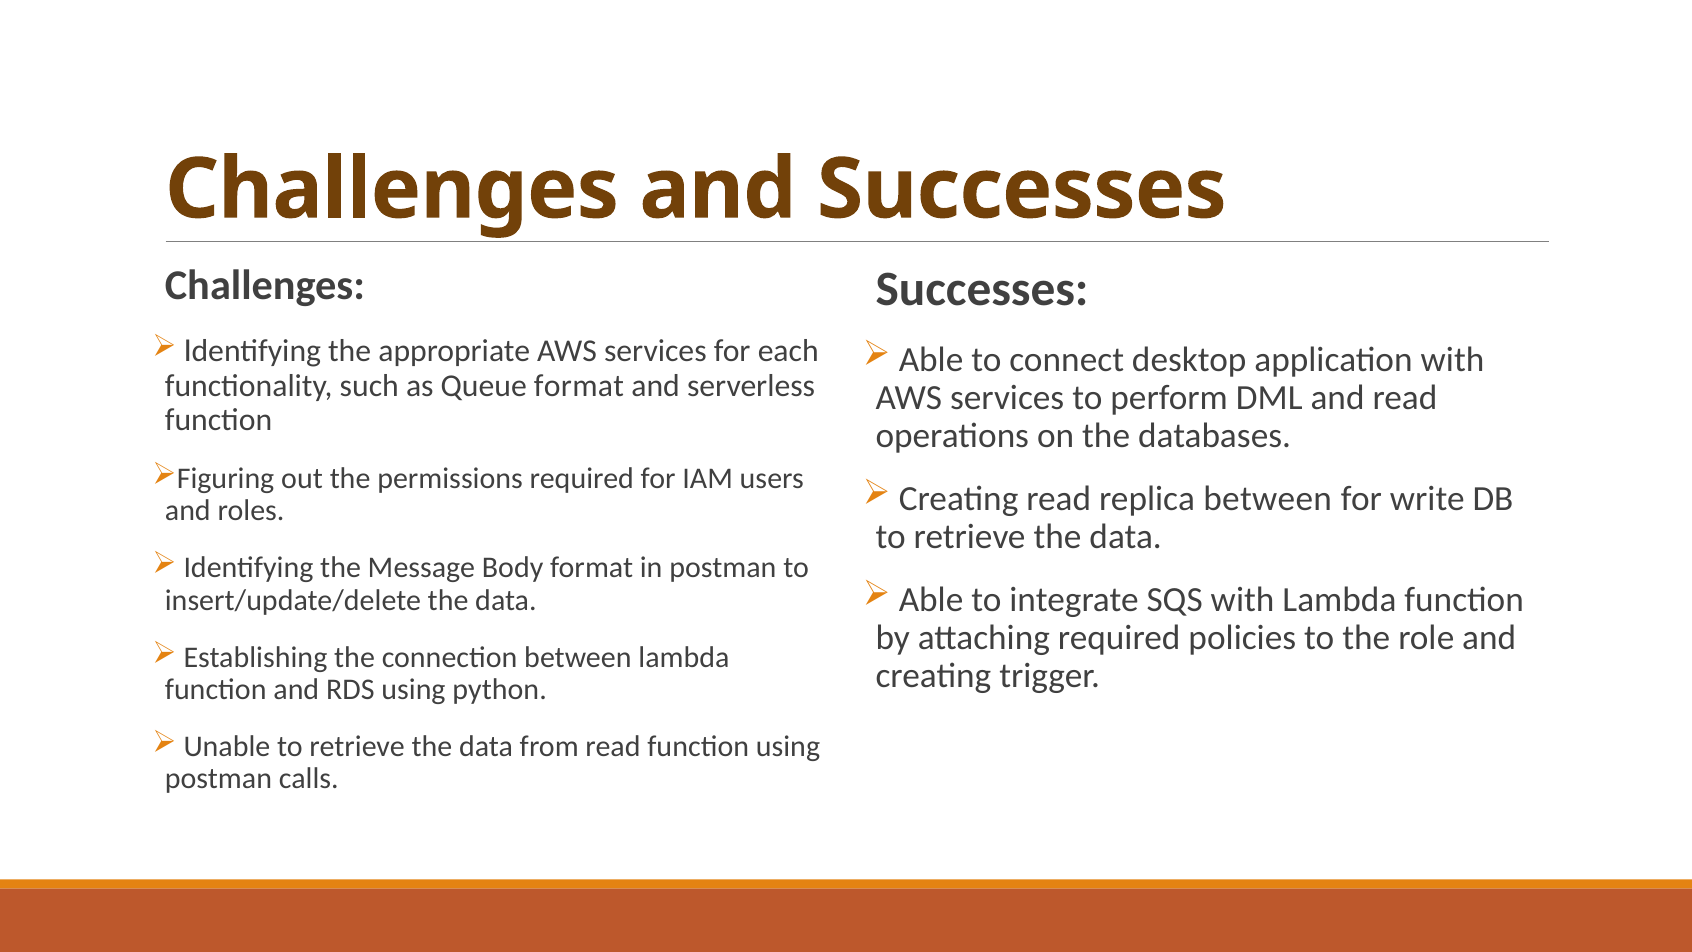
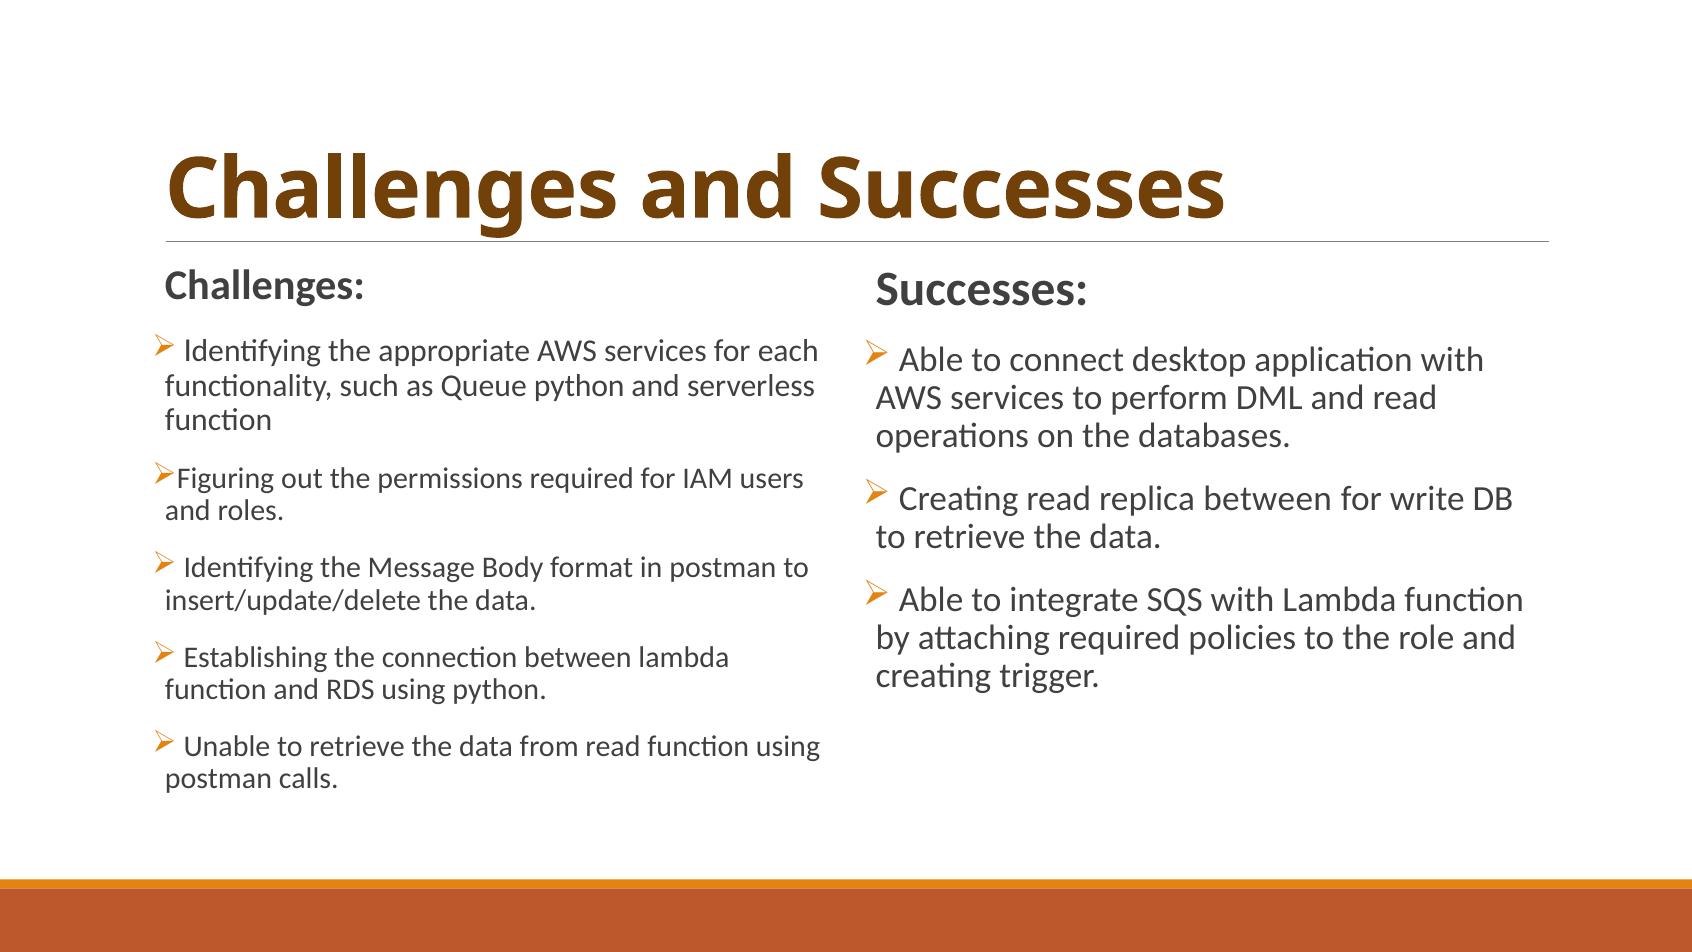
Queue format: format -> python (579, 386)
